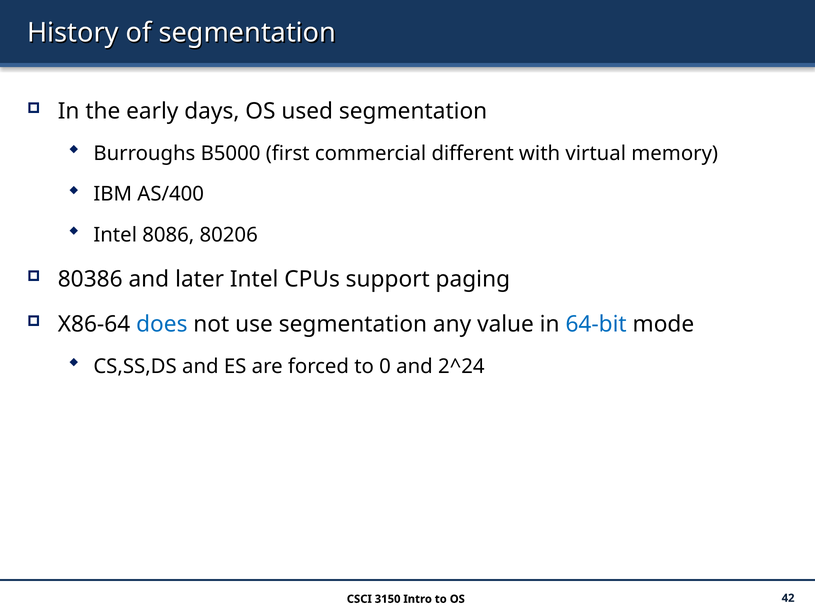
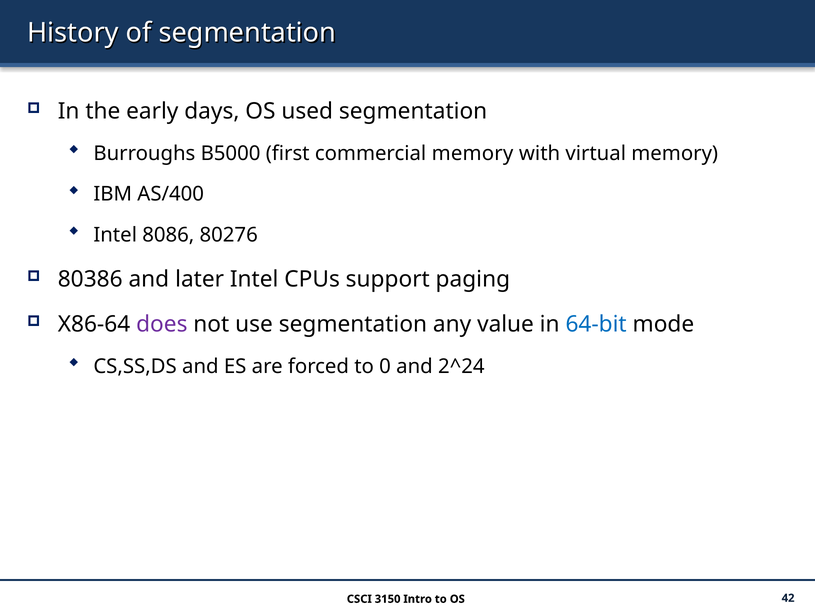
commercial different: different -> memory (473, 153)
80206: 80206 -> 80276 (229, 235)
does colour: blue -> purple (162, 324)
